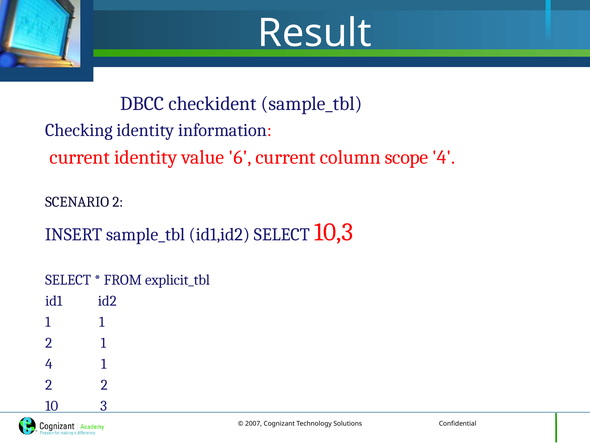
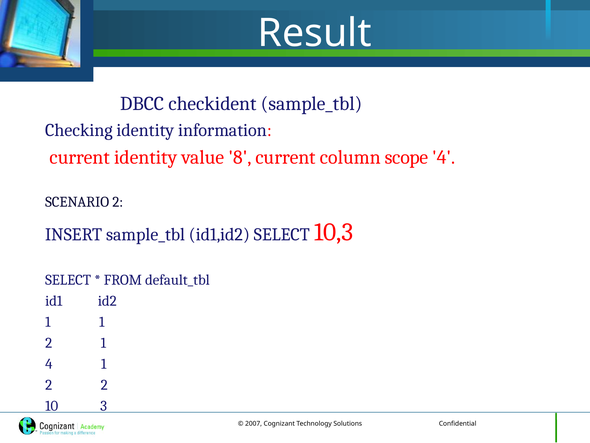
6: 6 -> 8 (240, 157)
explicit_tbl: explicit_tbl -> default_tbl (177, 280)
